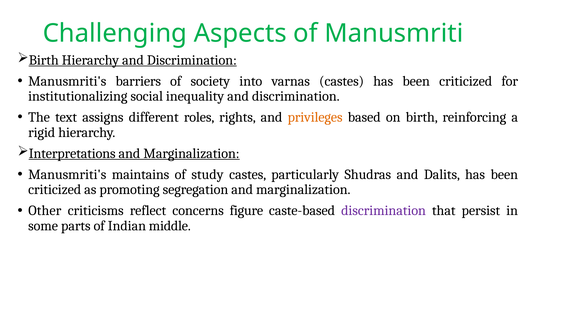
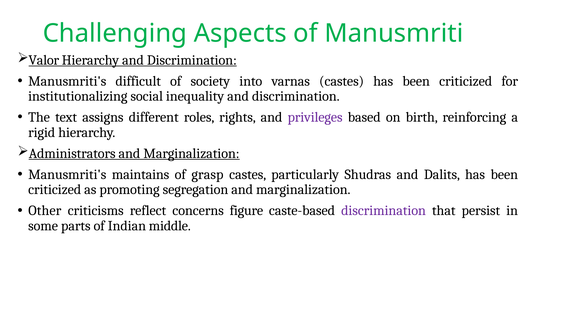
Birth: Birth -> Valor (44, 60)
barriers: barriers -> difficult (138, 81)
privileges colour: orange -> purple (315, 117)
Interpretations: Interpretations -> Administrators (72, 153)
study: study -> grasp (207, 174)
